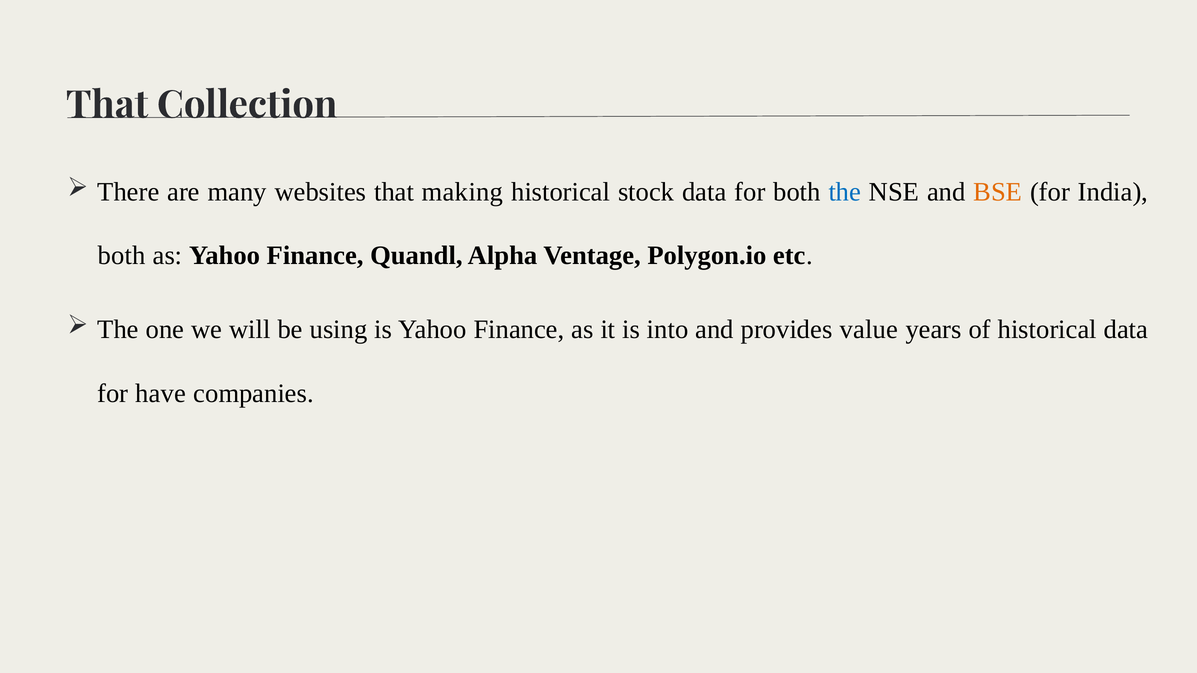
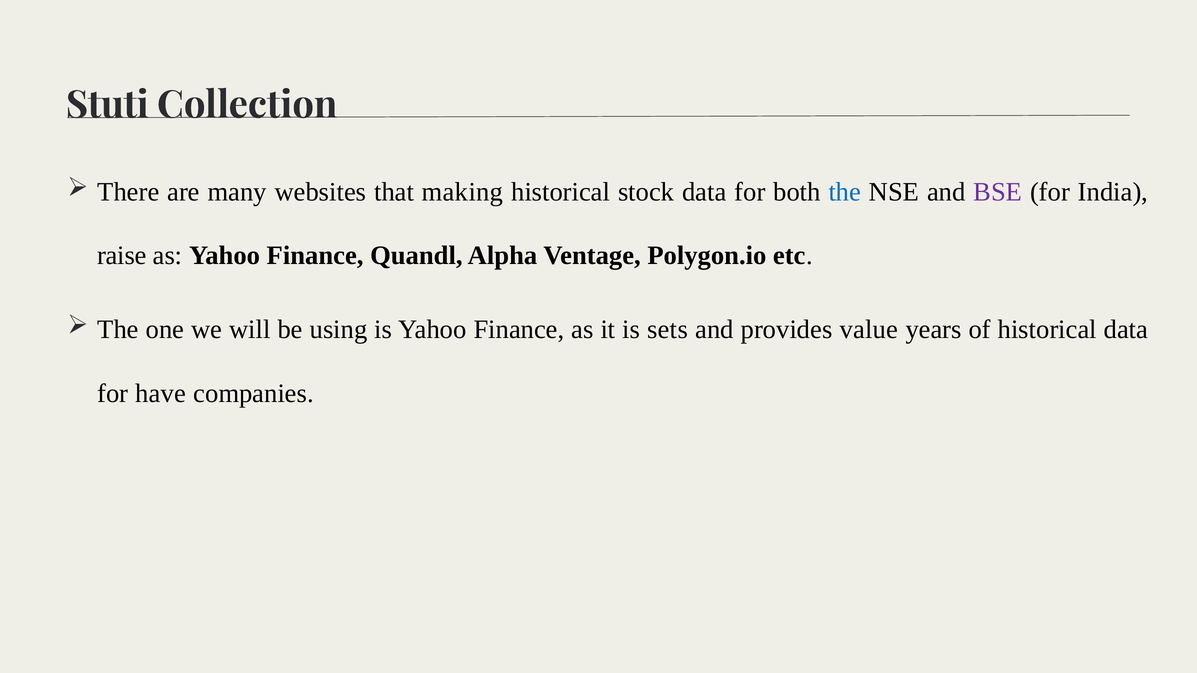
That: That -> Stuti (107, 105)
BSE colour: orange -> purple (998, 192)
both: both -> raise (122, 256)
into: into -> sets (668, 330)
